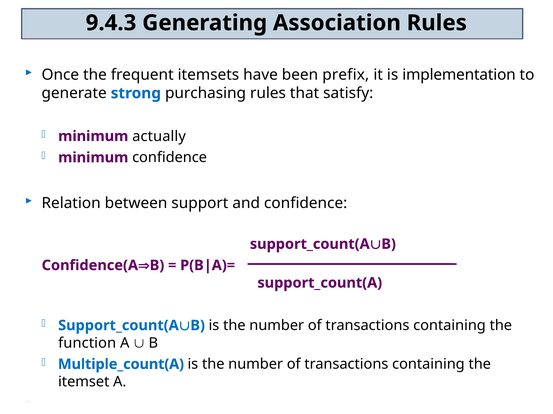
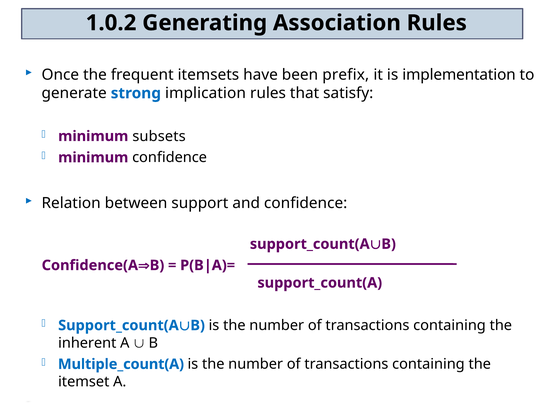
9.4.3: 9.4.3 -> 1.0.2 (111, 23)
purchasing: purchasing -> implication (205, 93)
actually: actually -> subsets (159, 136)
function: function -> inherent (87, 343)
